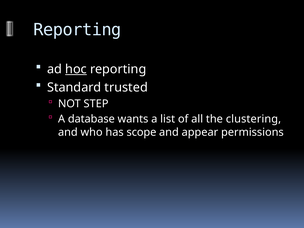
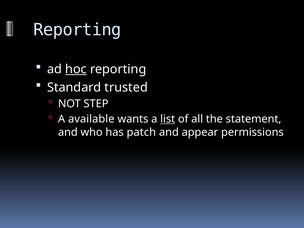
database: database -> available (91, 119)
list underline: none -> present (168, 119)
clustering: clustering -> statement (254, 119)
scope: scope -> patch (141, 132)
